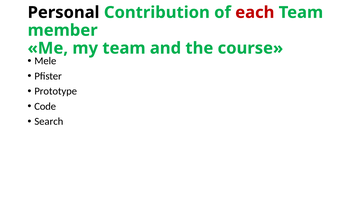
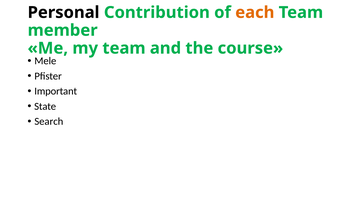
each colour: red -> orange (255, 12)
Prototype: Prototype -> Important (56, 91)
Code: Code -> State (45, 107)
